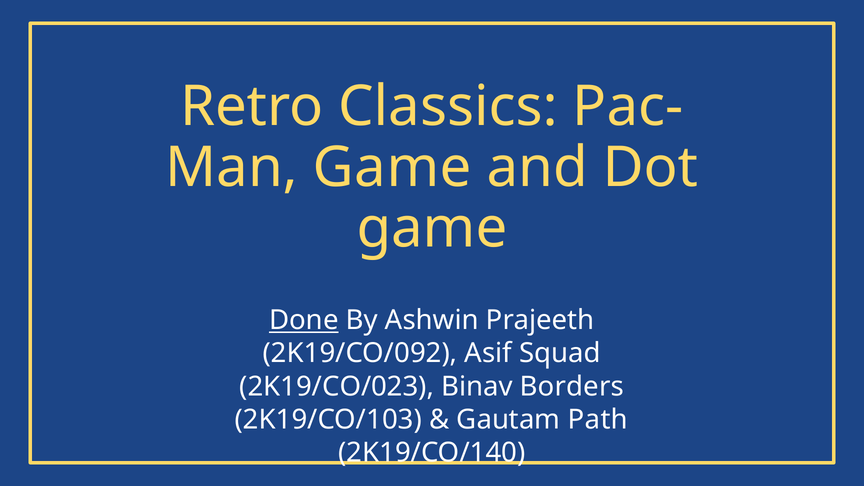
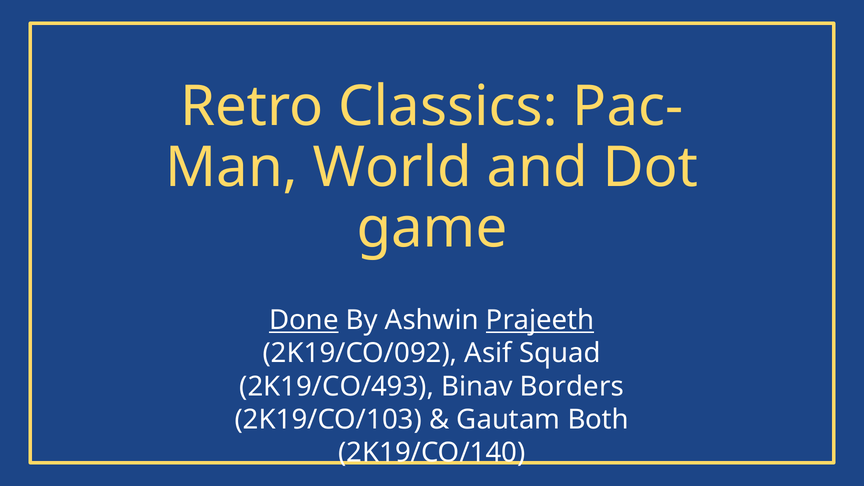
Game: Game -> World (392, 167)
Prajeeth underline: none -> present (540, 320)
2K19/CO/023: 2K19/CO/023 -> 2K19/CO/493 (337, 386)
Path: Path -> Both (598, 420)
